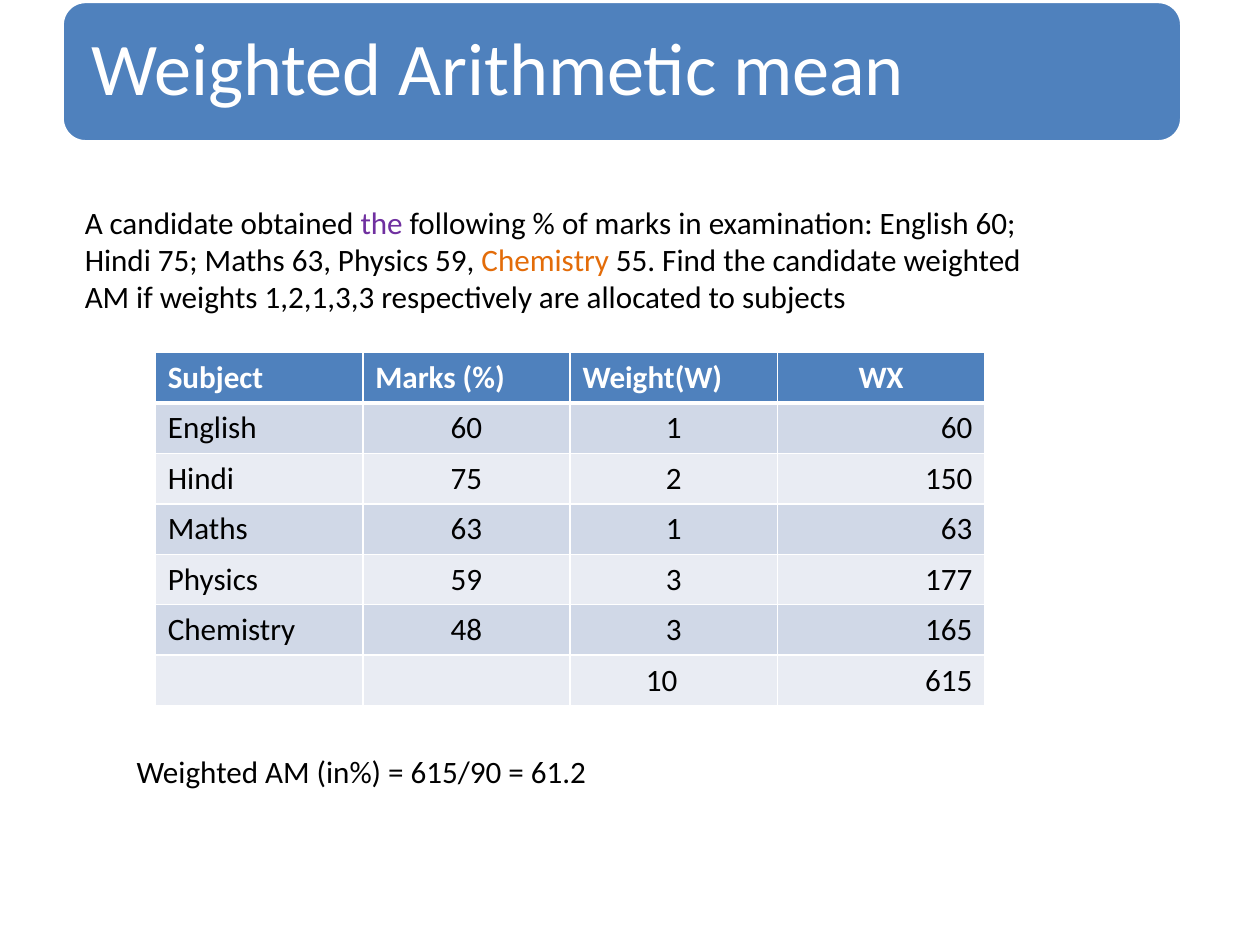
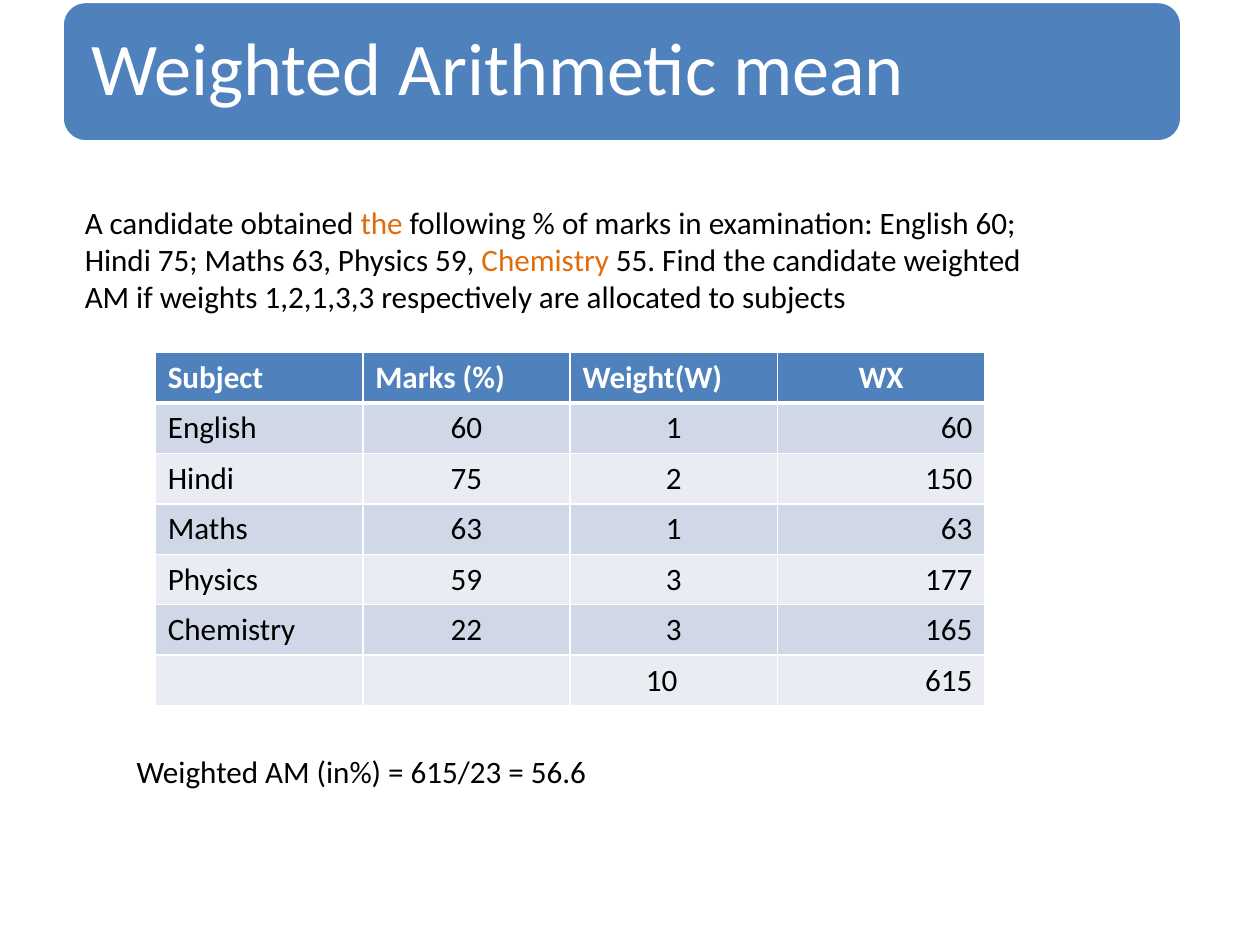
the colour: purple -> orange (382, 224)
48: 48 -> 22 (466, 630)
615/90: 615/90 -> 615/23 (456, 773)
61.2: 61.2 -> 56.6 (558, 773)
